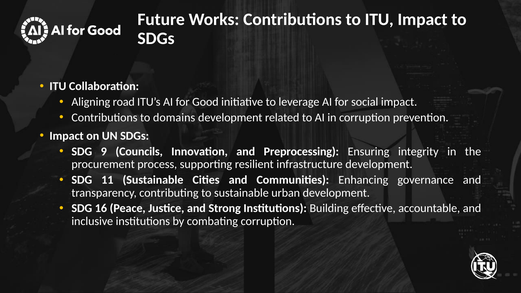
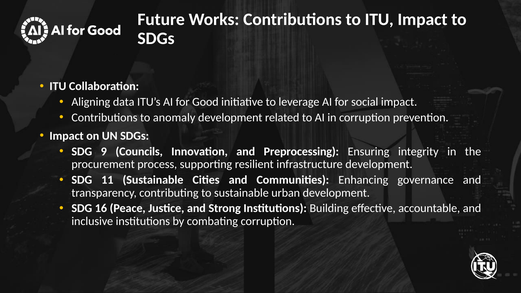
road: road -> data (124, 102)
domains: domains -> anomaly (174, 118)
